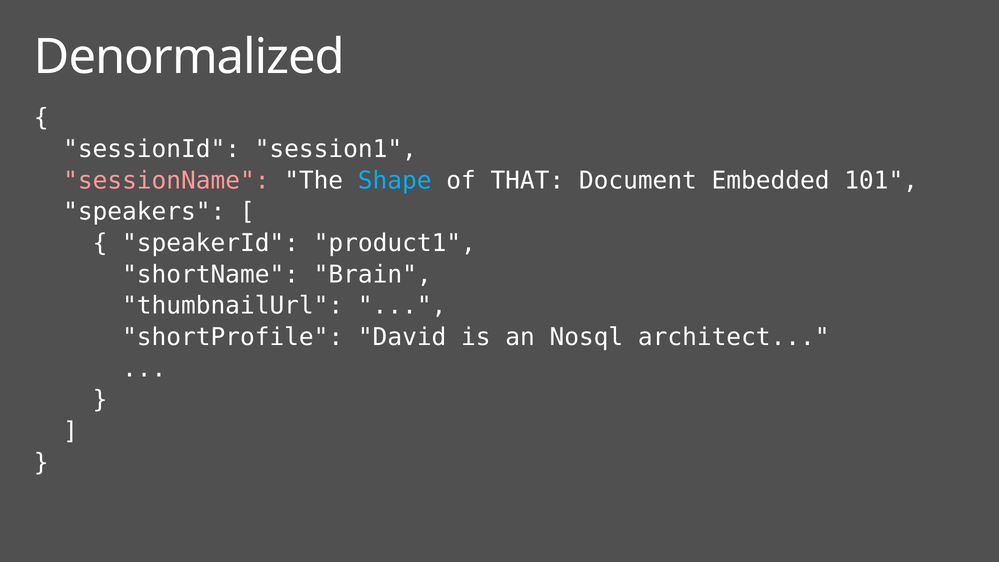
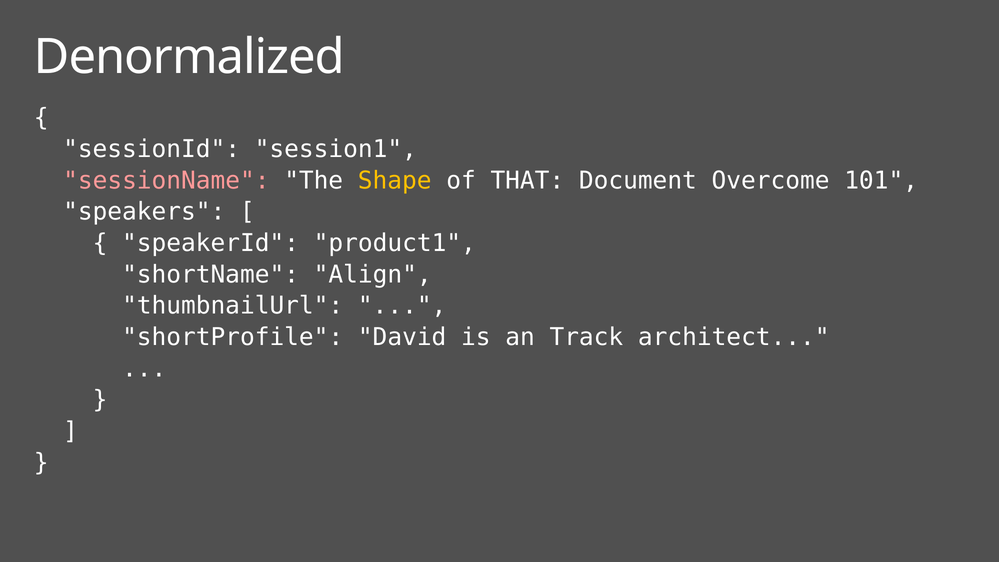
Shape colour: light blue -> yellow (395, 180)
Embedded: Embedded -> Overcome (771, 180)
Brain: Brain -> Align (373, 274)
Nosql: Nosql -> Track (586, 337)
